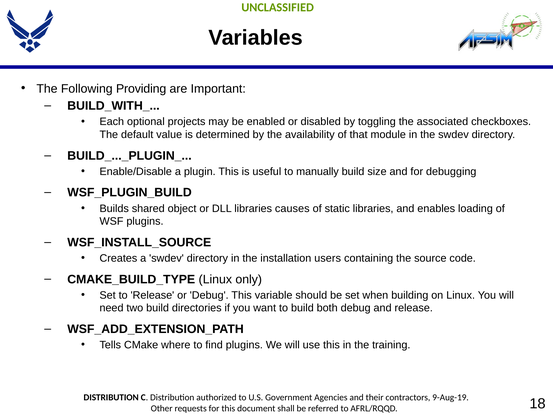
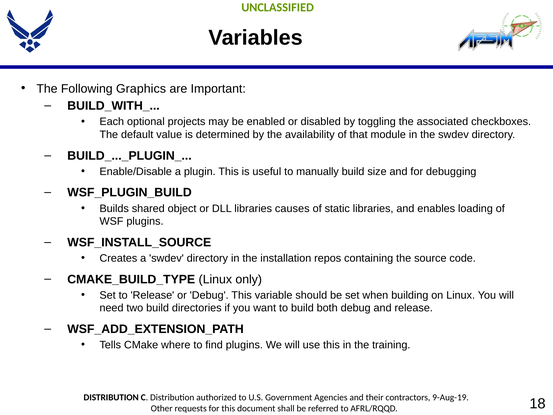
Providing: Providing -> Graphics (141, 89)
users: users -> repos (328, 258)
